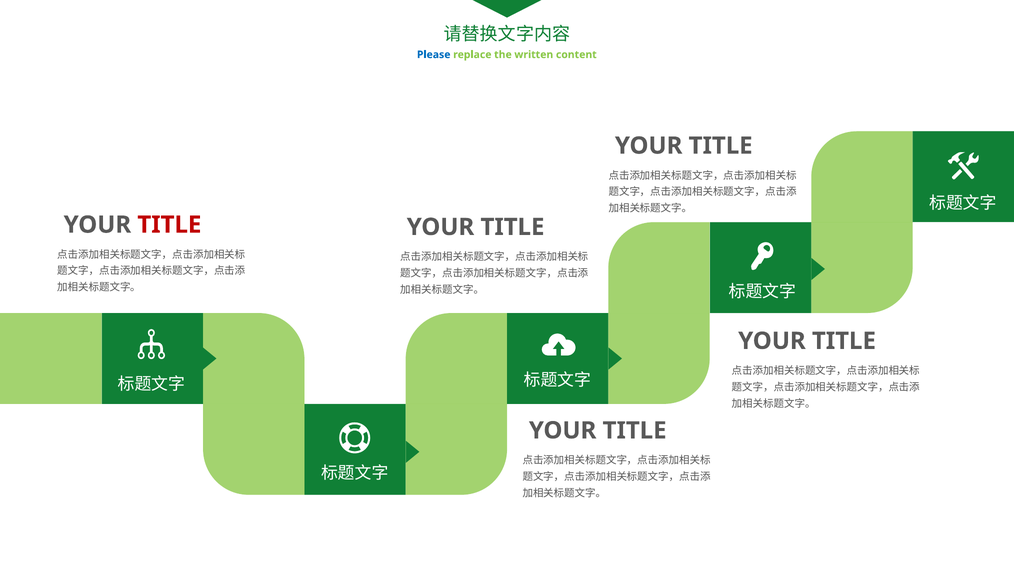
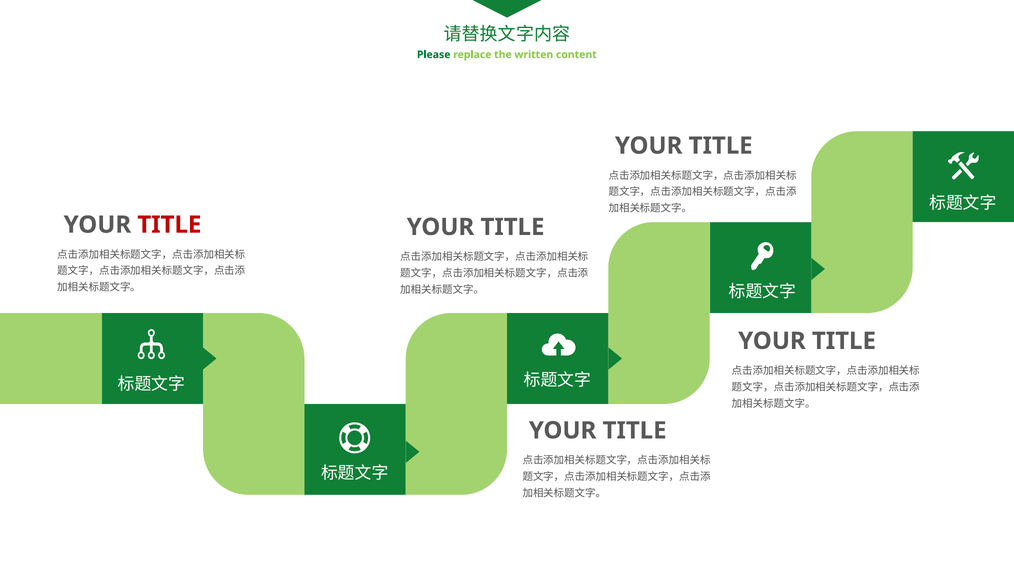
Please colour: blue -> green (434, 55)
